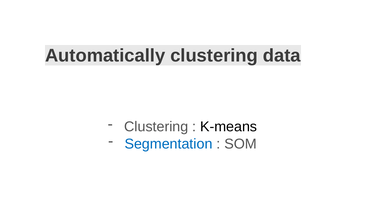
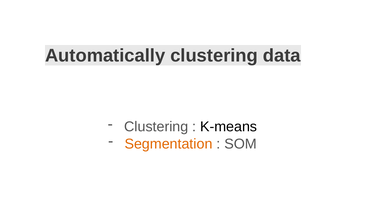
Segmentation colour: blue -> orange (169, 144)
